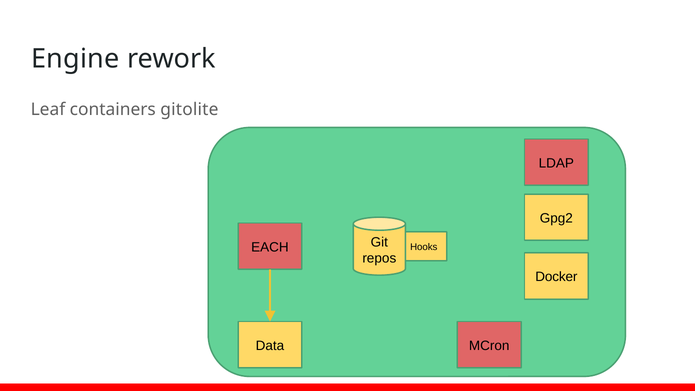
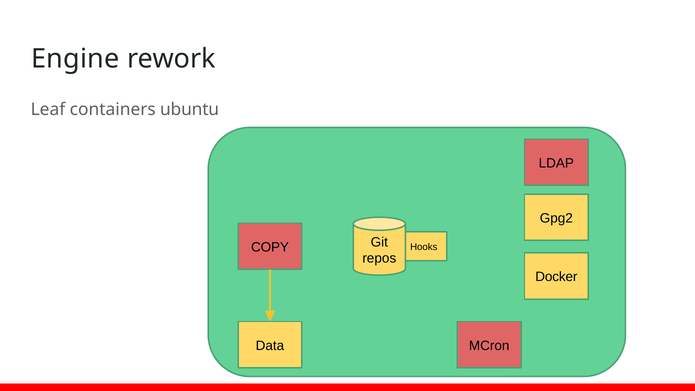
gitolite: gitolite -> ubuntu (190, 109)
EACH: EACH -> COPY (270, 247)
